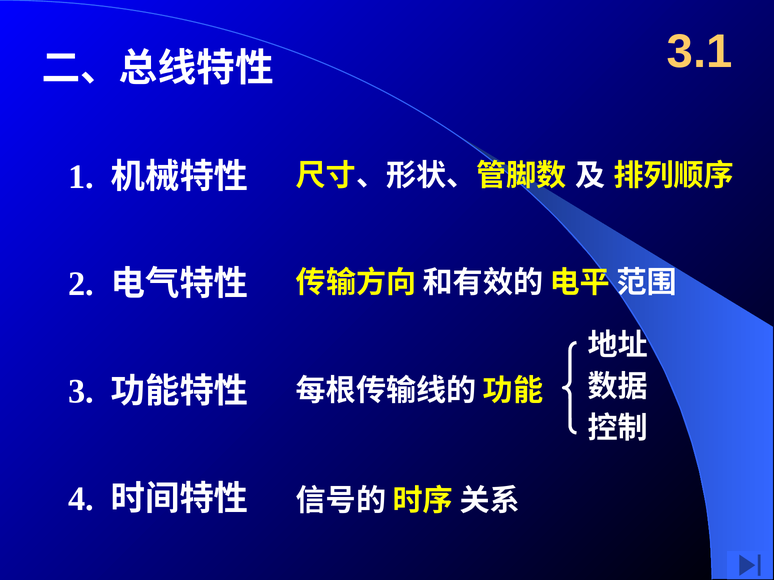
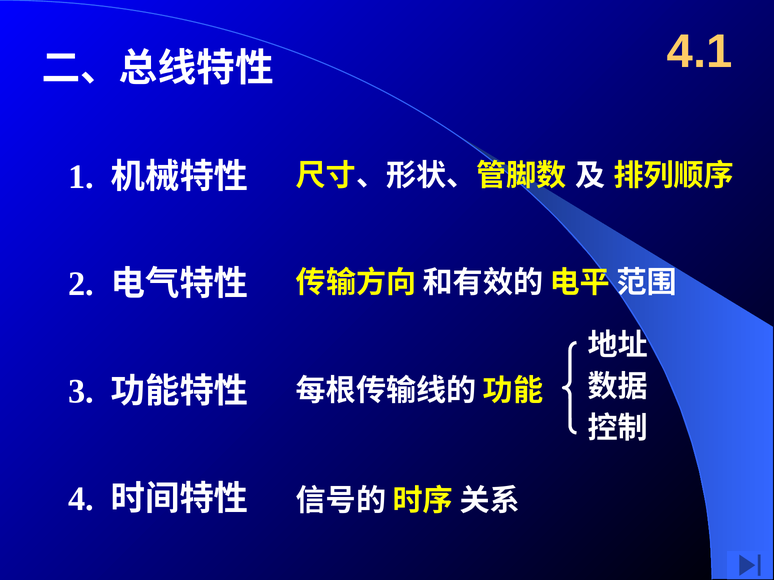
3.1: 3.1 -> 4.1 (700, 52)
